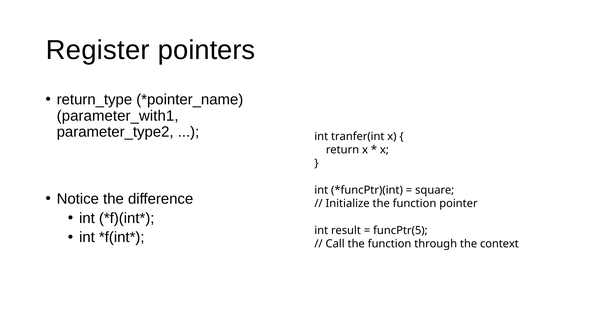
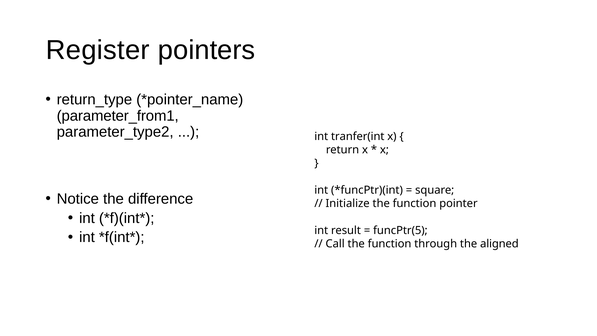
parameter_with1: parameter_with1 -> parameter_from1 (118, 116)
context: context -> aligned (499, 244)
